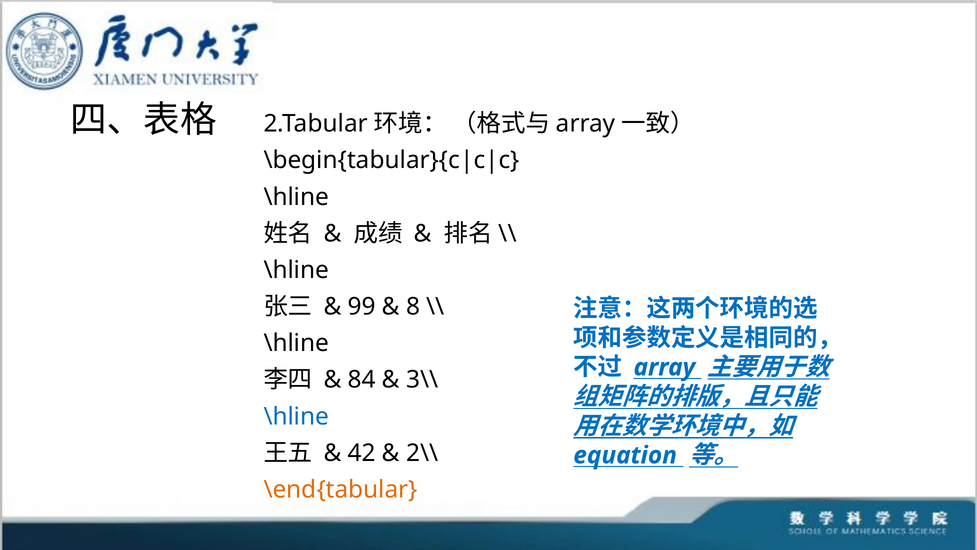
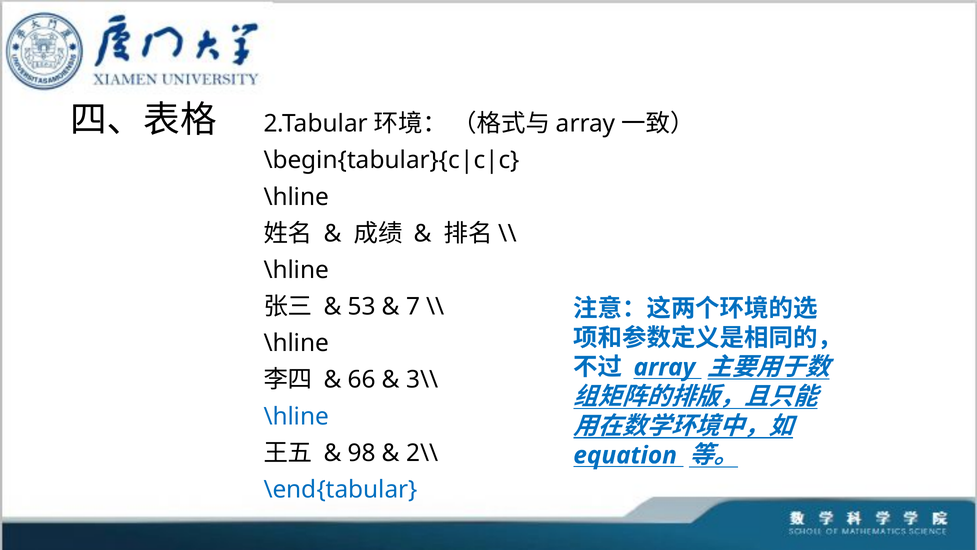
99: 99 -> 53 (362, 306)
8: 8 -> 7 (413, 306)
84: 84 -> 66 (362, 380)
42: 42 -> 98 (362, 453)
\end{tabular colour: orange -> blue (341, 489)
